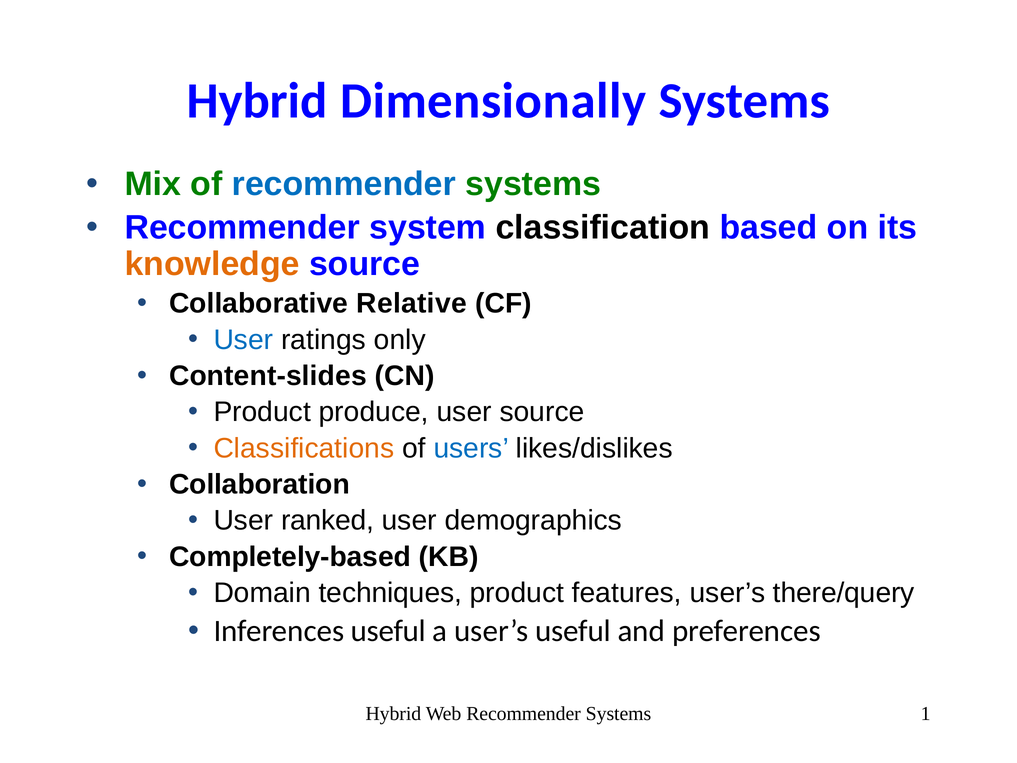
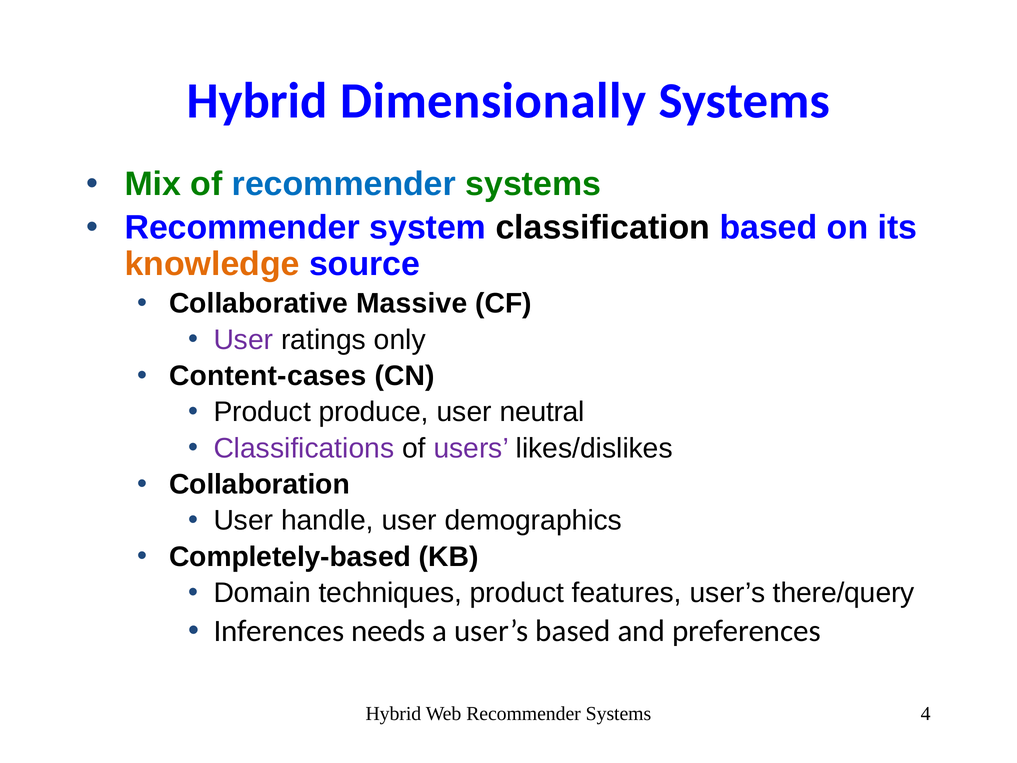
Relative: Relative -> Massive (412, 303)
User colour: blue -> purple (243, 340)
Content-slides: Content-slides -> Content-cases (268, 376)
user source: source -> neutral (542, 412)
Classifications colour: orange -> purple (304, 448)
users colour: blue -> purple (471, 448)
ranked: ranked -> handle (327, 520)
Inferences useful: useful -> needs (388, 631)
user’s useful: useful -> based (573, 631)
1: 1 -> 4 (926, 713)
